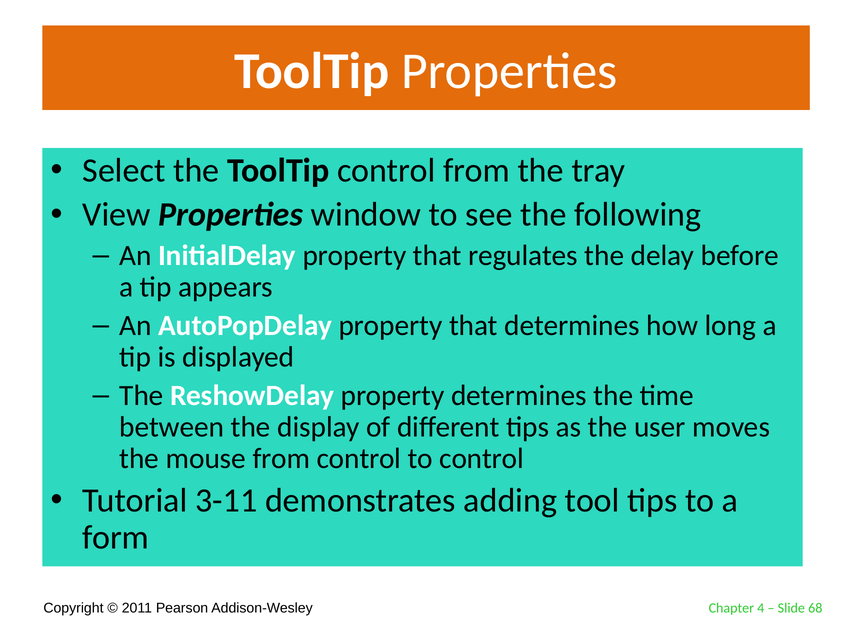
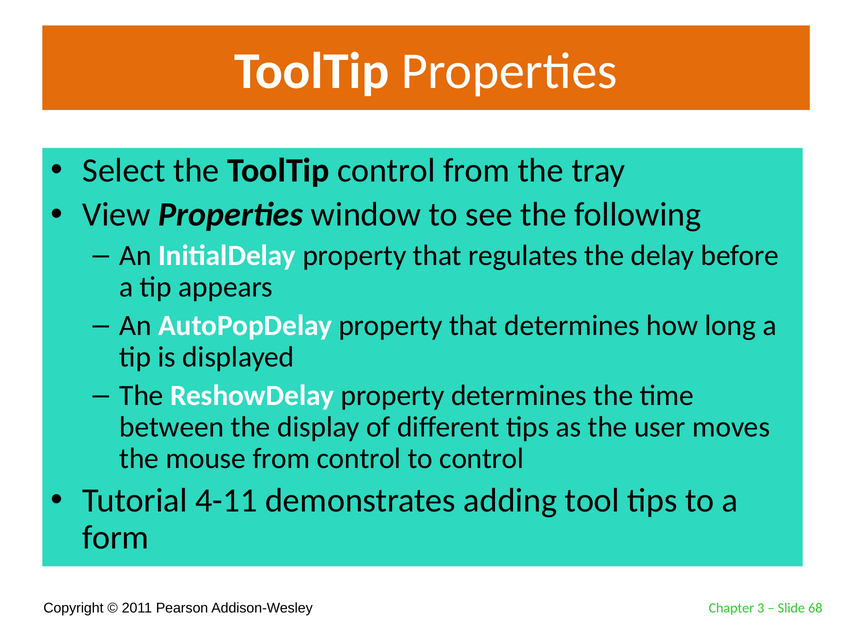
3-11: 3-11 -> 4-11 (226, 500)
4: 4 -> 3 (761, 608)
